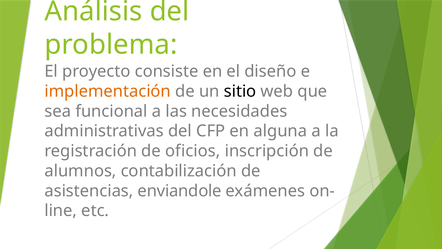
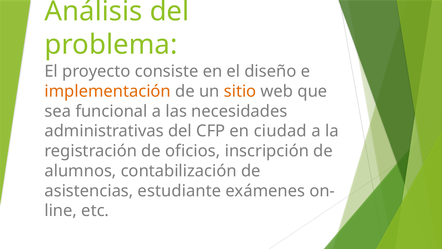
sitio colour: black -> orange (240, 91)
alguna: alguna -> ciudad (280, 131)
enviandole: enviandole -> estudiante (179, 191)
